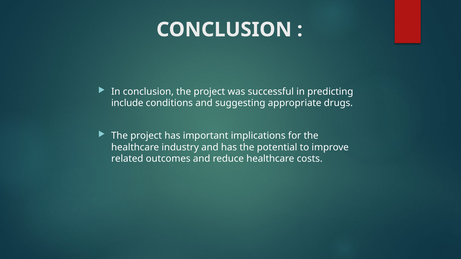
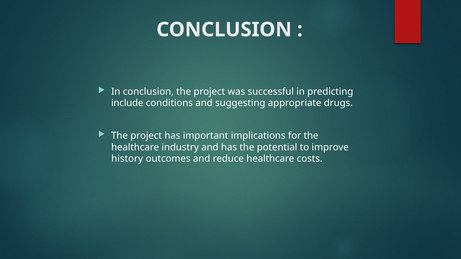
related: related -> history (127, 159)
